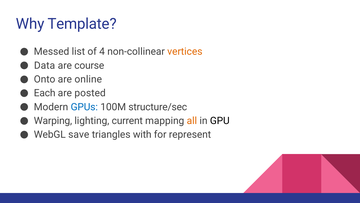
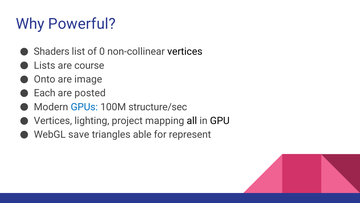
Template: Template -> Powerful (82, 24)
Messed: Messed -> Shaders (52, 52)
4: 4 -> 0 (102, 52)
vertices colour: orange -> black (185, 52)
Data: Data -> Lists (45, 65)
online: online -> image (88, 79)
Warping: Warping -> Vertices (53, 121)
current: current -> project (127, 121)
all colour: orange -> black (192, 121)
with: with -> able (142, 134)
